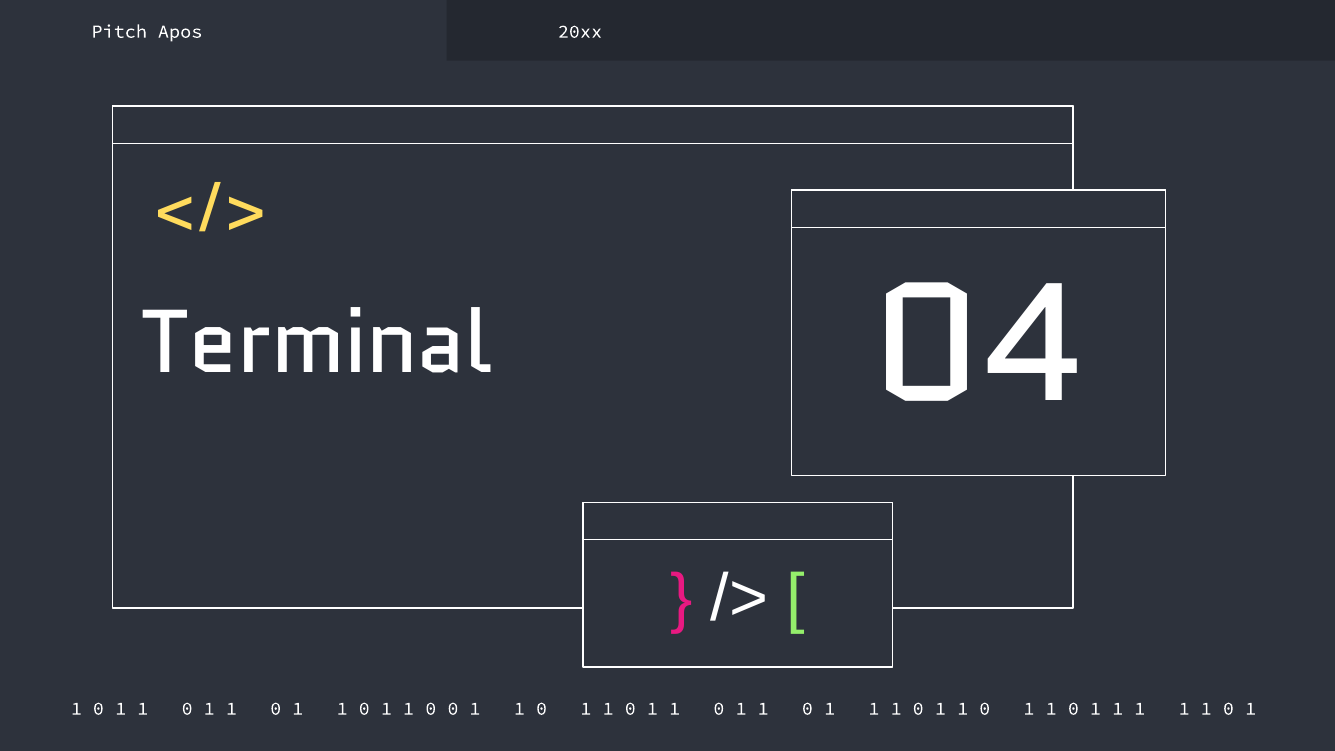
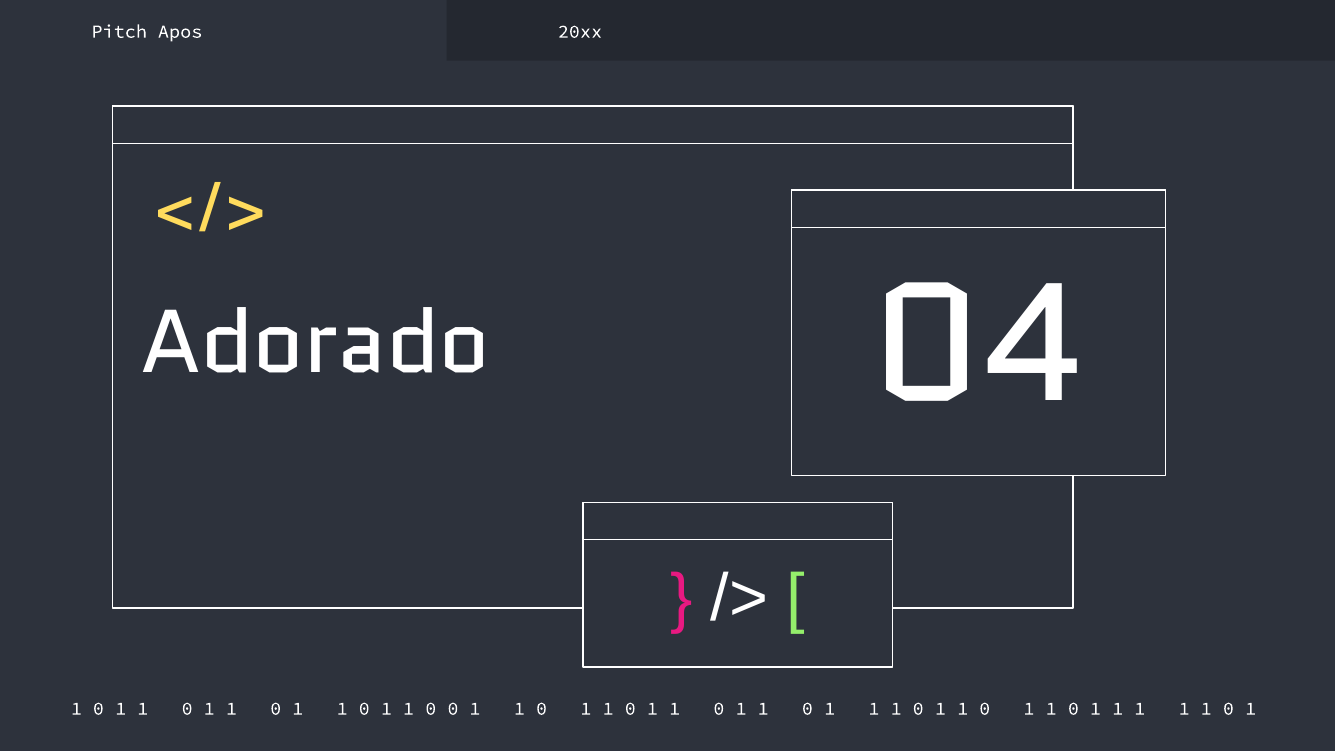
Terminal: Terminal -> Adorado (316, 343)
